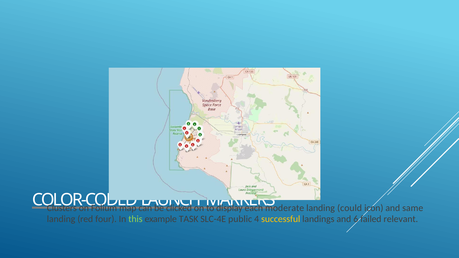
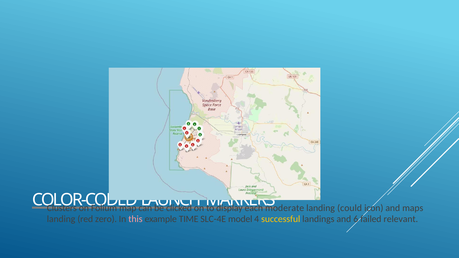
same: same -> maps (413, 208)
four: four -> zero (106, 219)
this colour: light green -> pink (135, 219)
TASK: TASK -> TIME (189, 219)
public: public -> model (240, 219)
